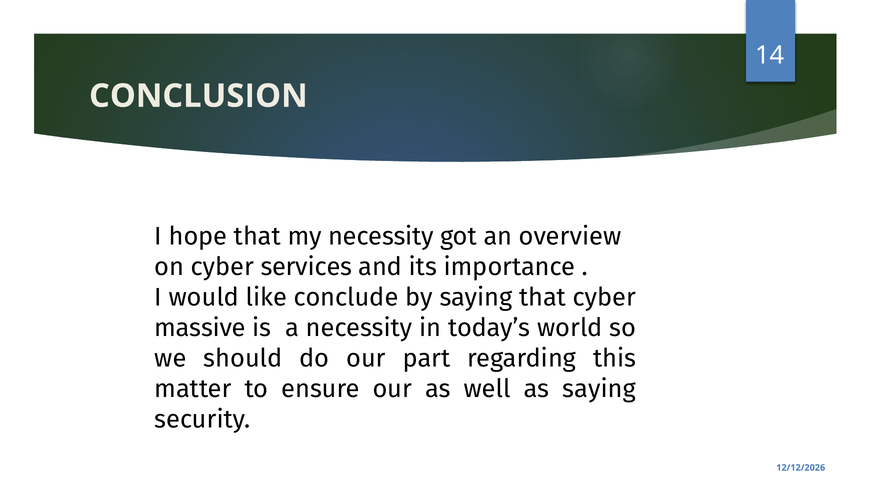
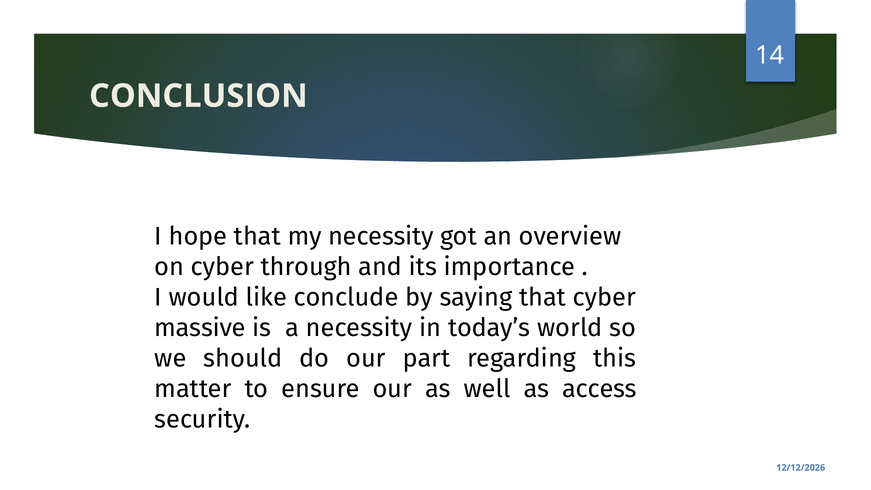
services: services -> through (306, 267)
as saying: saying -> access (599, 389)
